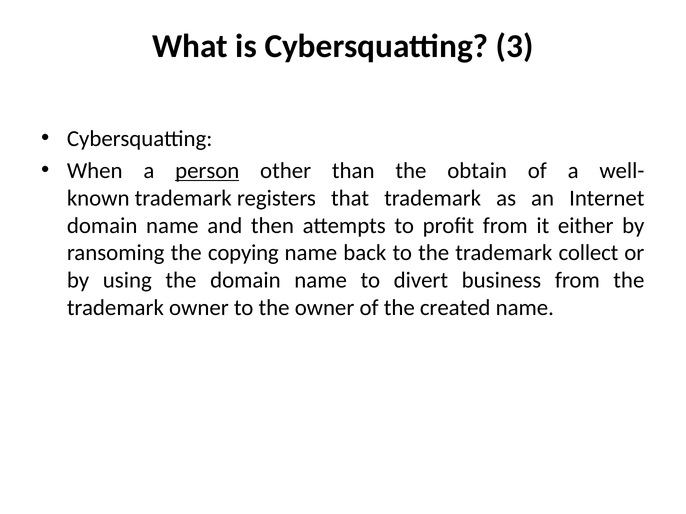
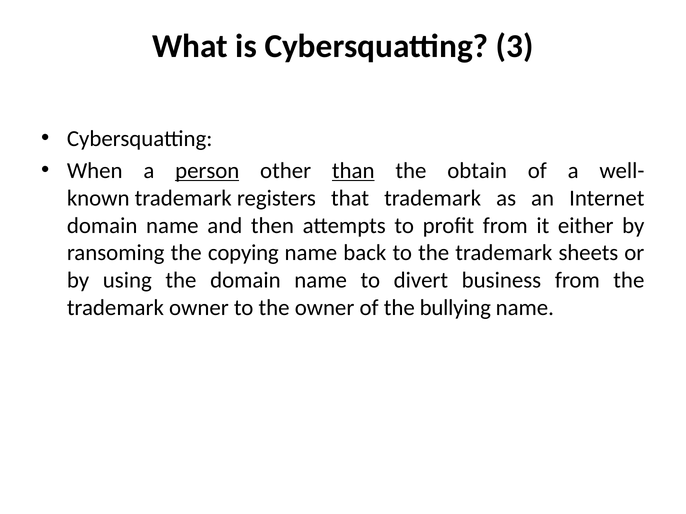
than underline: none -> present (353, 171)
collect: collect -> sheets (588, 253)
created: created -> bullying (455, 308)
